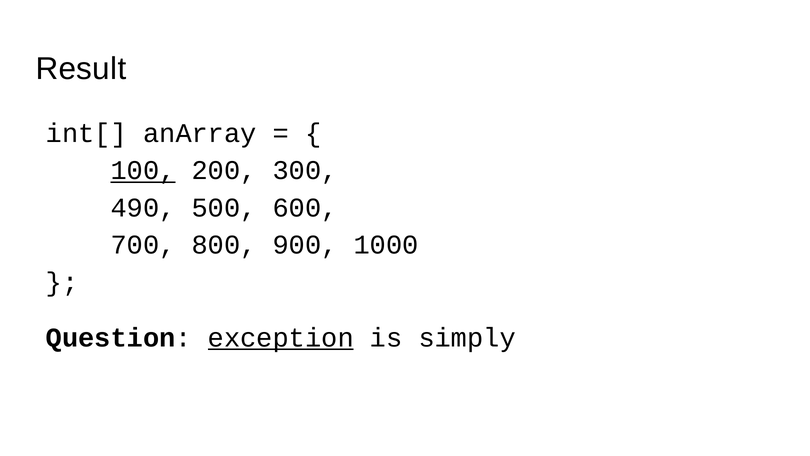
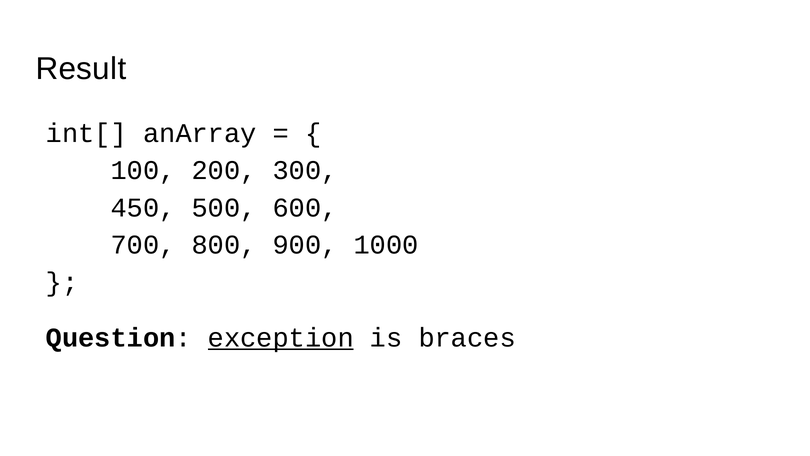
100 underline: present -> none (143, 170)
490: 490 -> 450 (143, 208)
simply: simply -> braces (467, 337)
